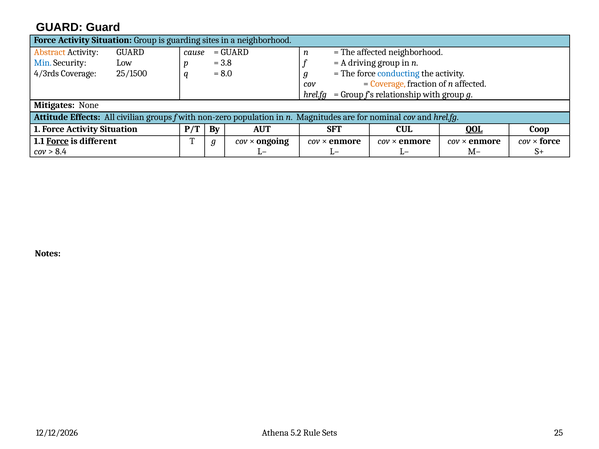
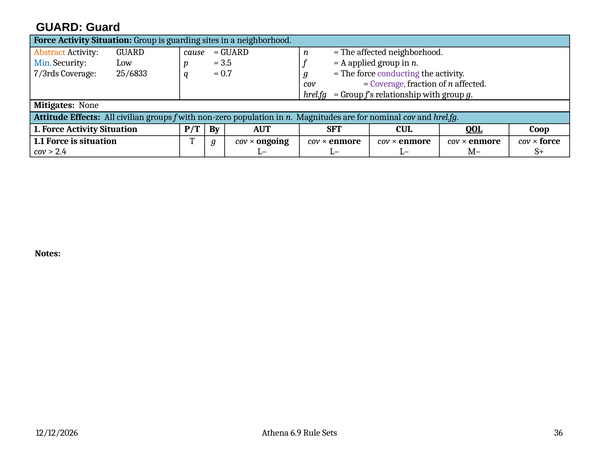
3.8: 3.8 -> 3.5 (226, 63)
driving: driving -> applied (362, 63)
4/3rds: 4/3rds -> 7/3rds (46, 73)
25/1500: 25/1500 -> 25/6833 (132, 73)
8.0: 8.0 -> 0.7 (226, 73)
conducting colour: blue -> purple (398, 73)
Coverage colour: orange -> purple (388, 84)
Force underline: present -> none (58, 141)
is different: different -> situation (98, 141)
8.4: 8.4 -> 2.4 (61, 152)
5.2: 5.2 -> 6.9 (296, 433)
25: 25 -> 36 (559, 433)
